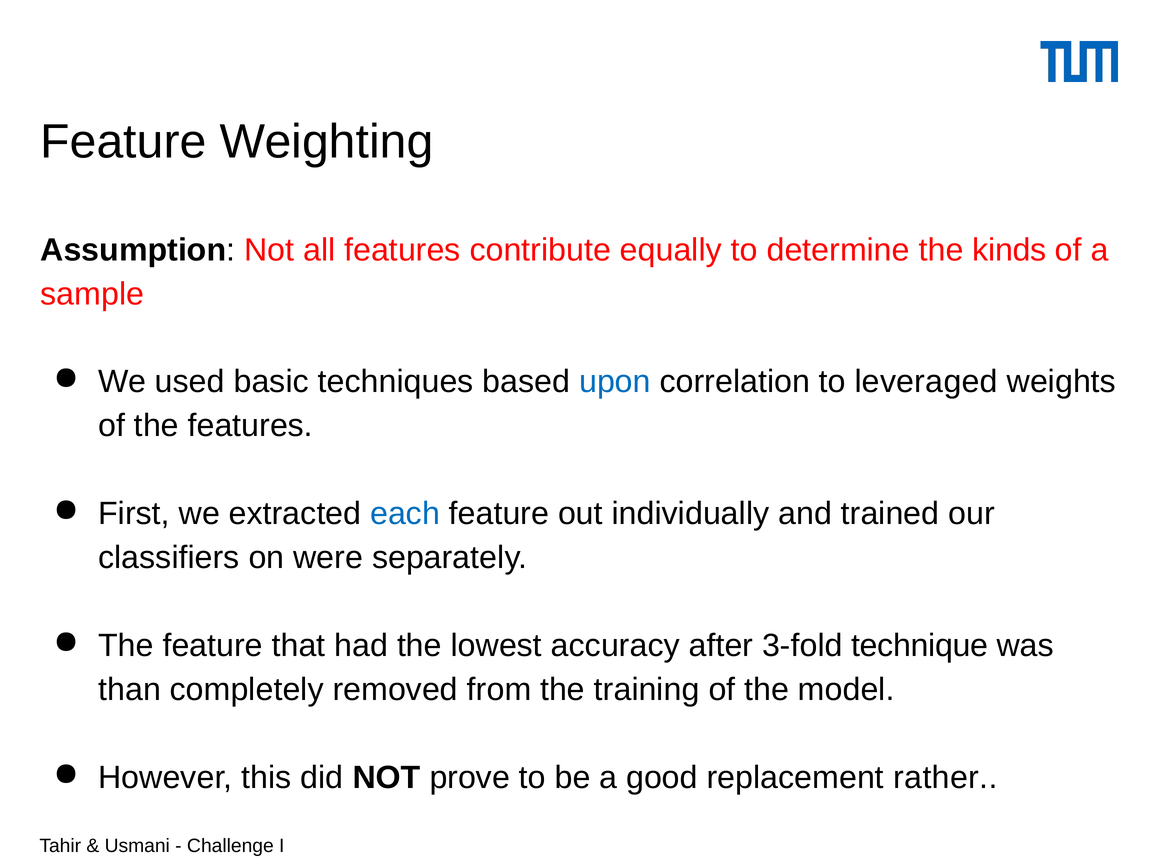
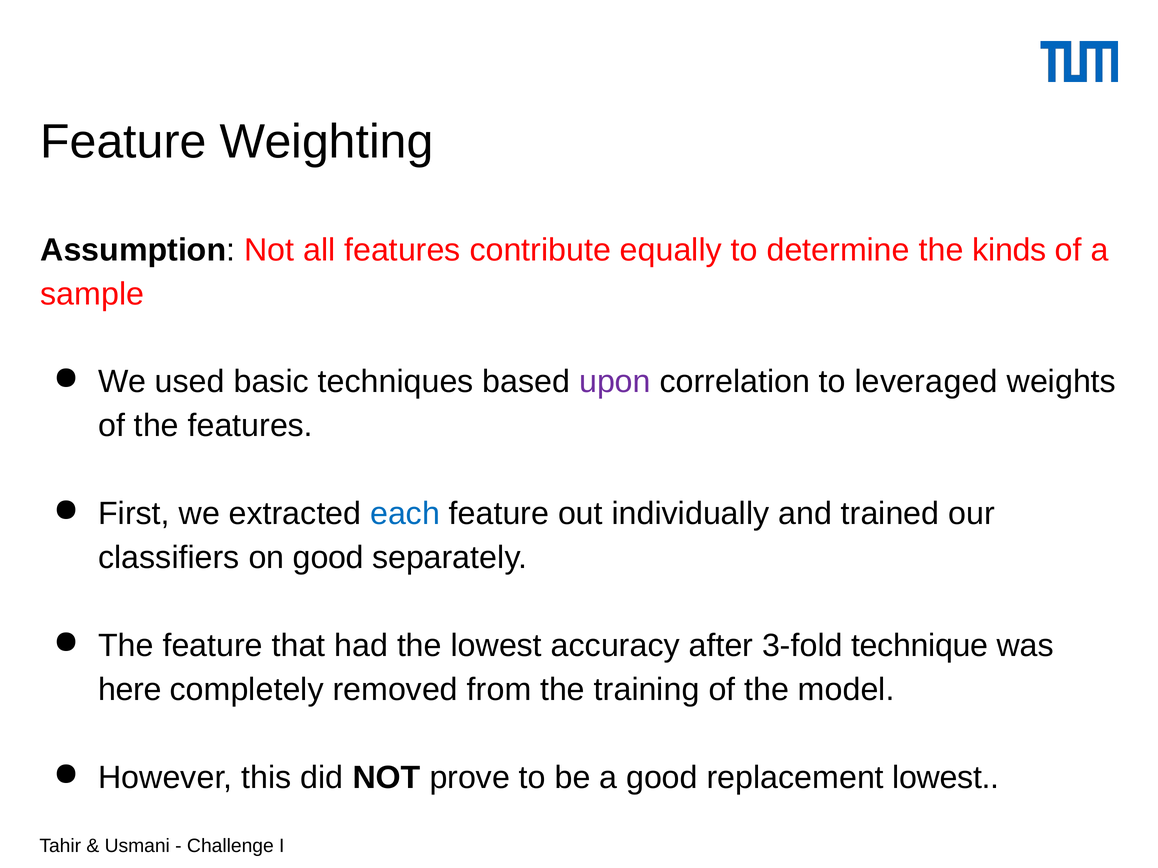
upon colour: blue -> purple (615, 382)
on were: were -> good (328, 558)
than: than -> here (130, 690)
replacement rather: rather -> lowest (946, 778)
